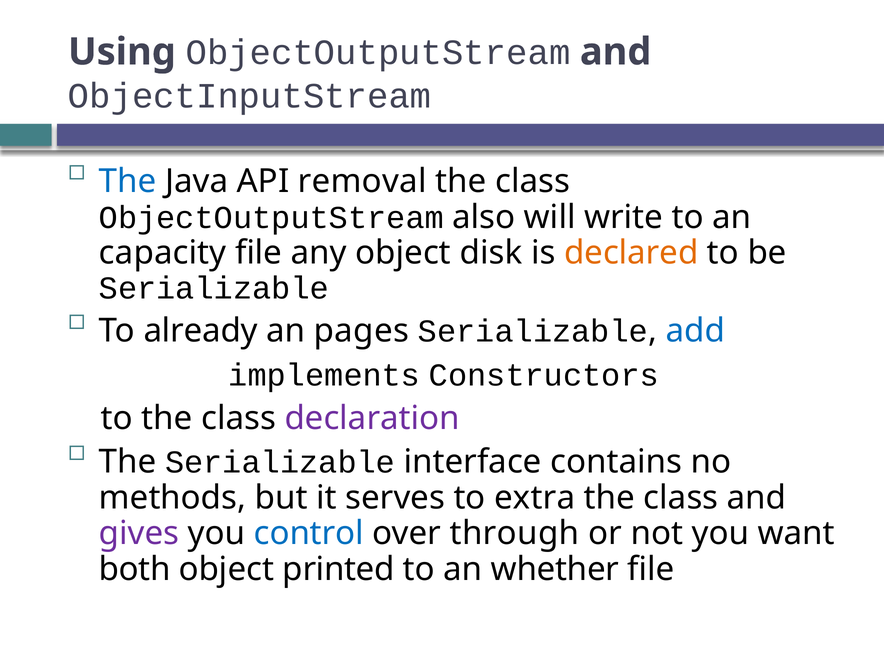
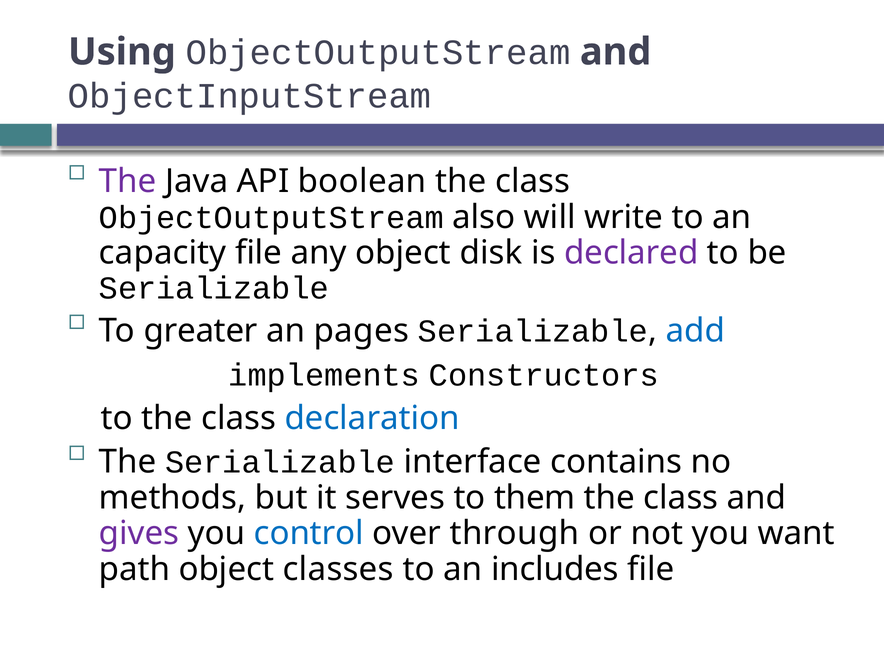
The colour: blue -> purple (128, 181)
removal: removal -> boolean (362, 181)
declared colour: orange -> purple (631, 253)
already: already -> greater (201, 331)
declaration colour: purple -> blue (372, 418)
extra: extra -> them (535, 498)
both: both -> path (134, 569)
printed: printed -> classes (338, 569)
whether: whether -> includes (555, 569)
